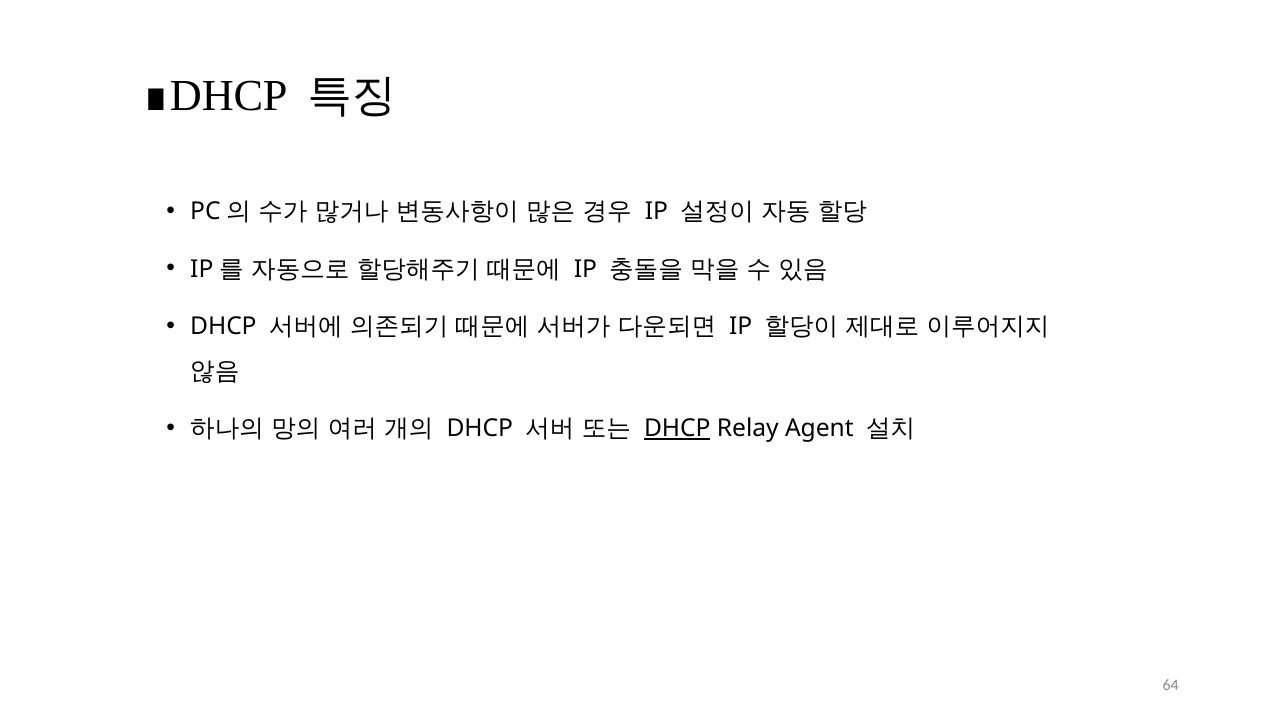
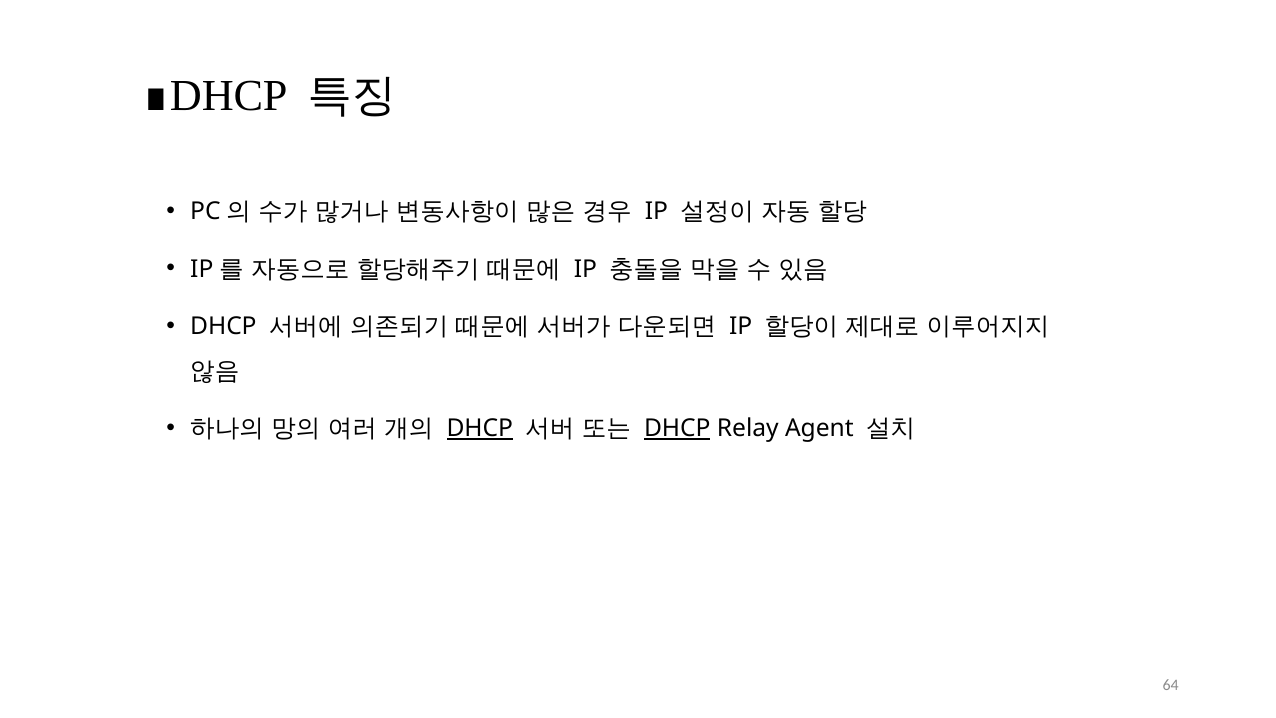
DHCP underline: none -> present (480, 428)
